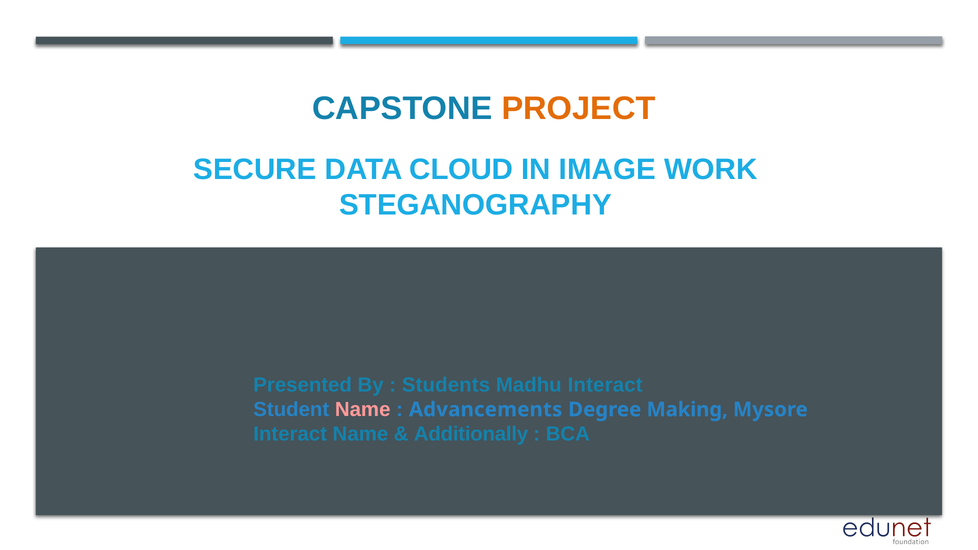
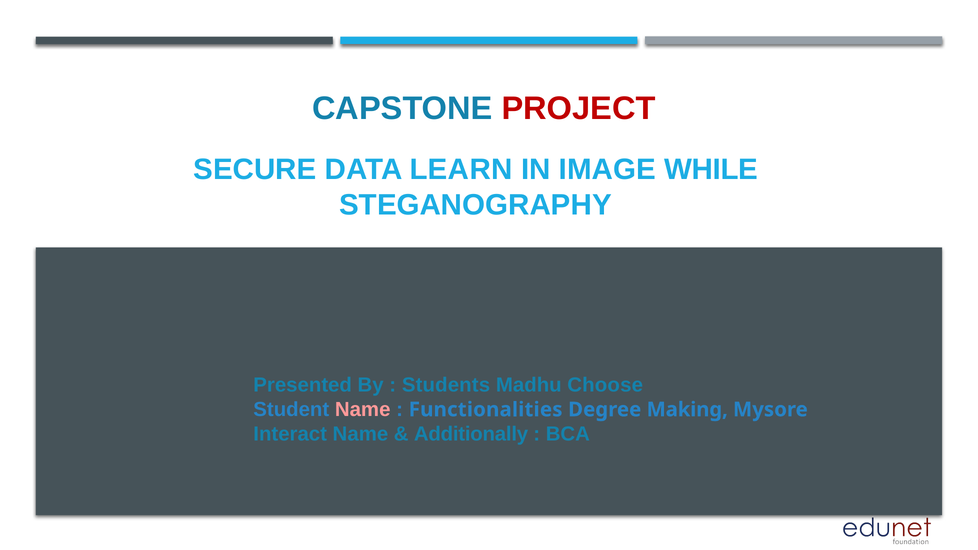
PROJECT colour: orange -> red (579, 108)
CLOUD: CLOUD -> LEARN (461, 170)
WORK: WORK -> WHILE (711, 170)
Madhu Interact: Interact -> Choose (605, 385)
Advancements: Advancements -> Functionalities (486, 410)
